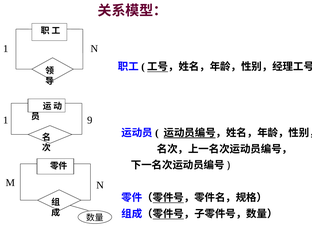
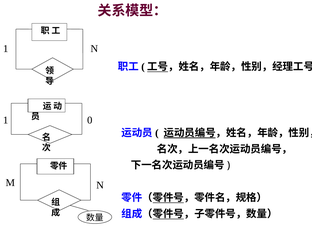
9: 9 -> 0 (90, 120)
